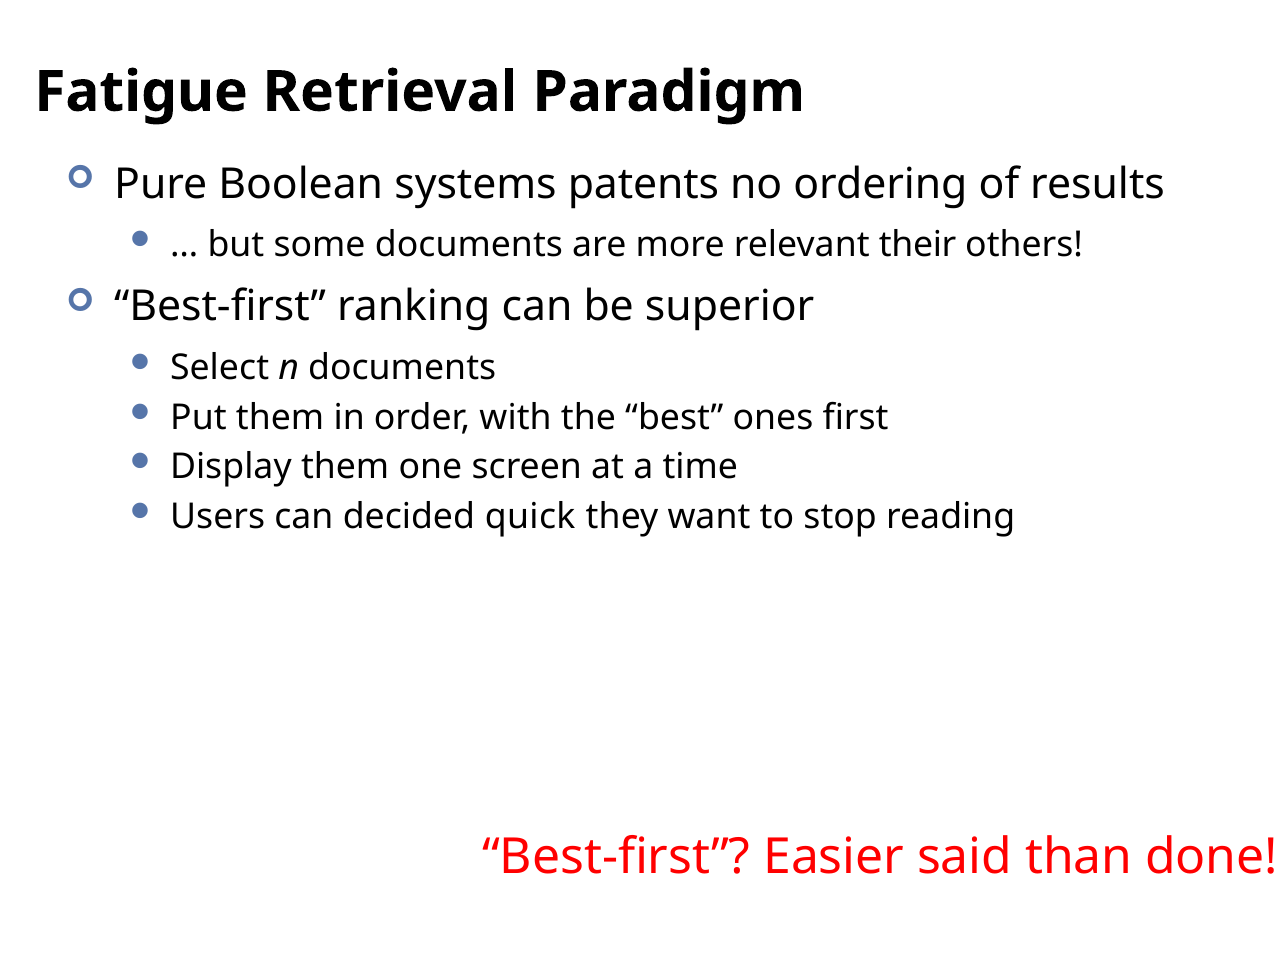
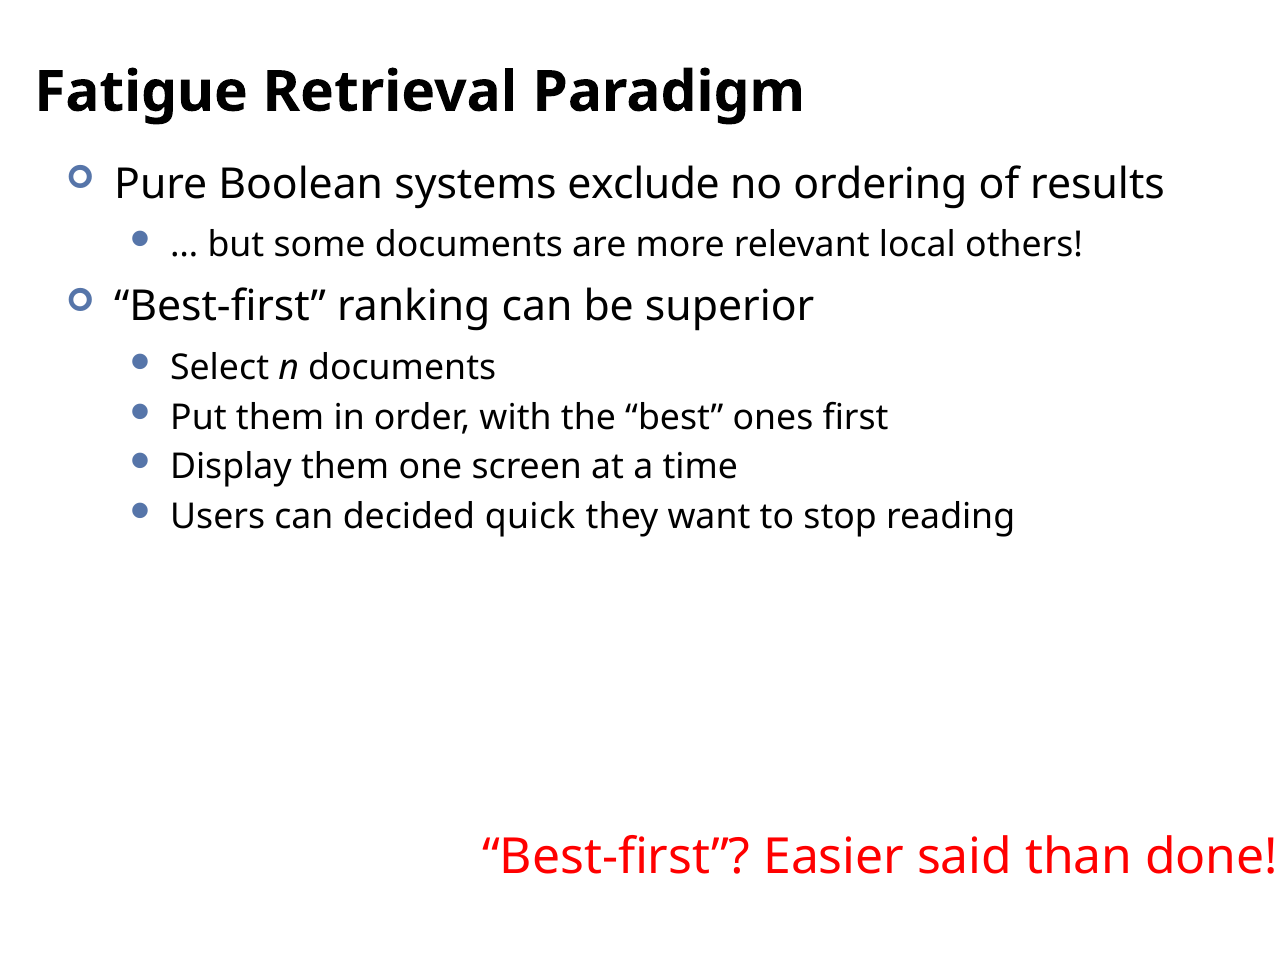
patents: patents -> exclude (644, 184)
their: their -> local (917, 245)
